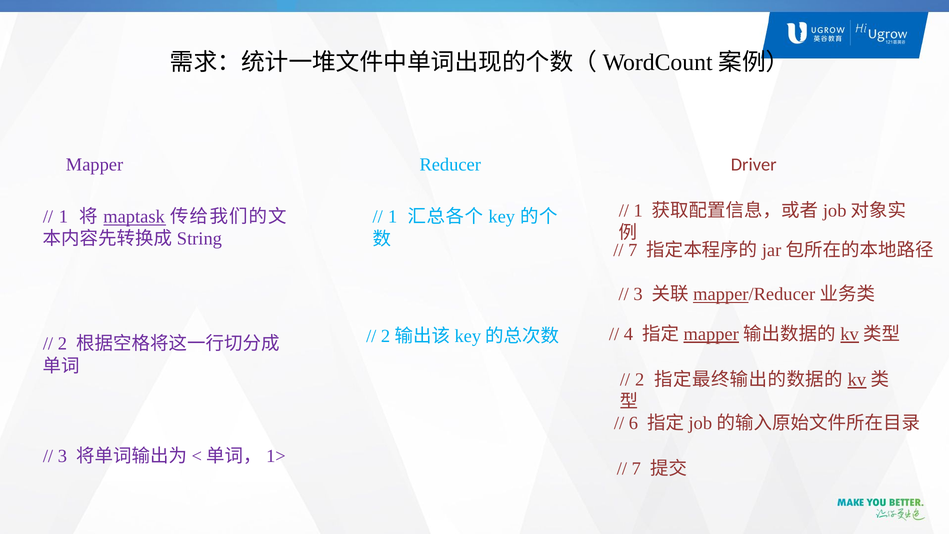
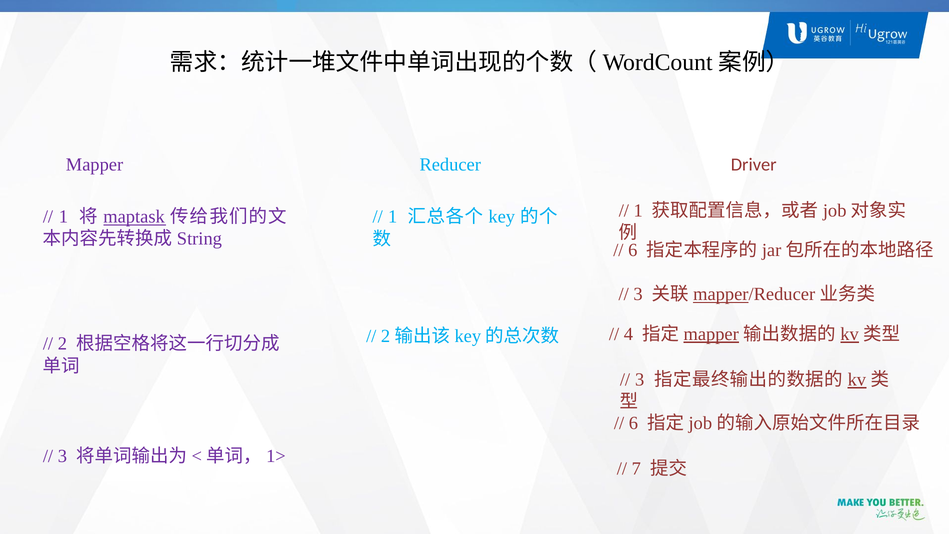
7: 7 -> 6 (633, 250)
2: 2 -> 3 (640, 379)
